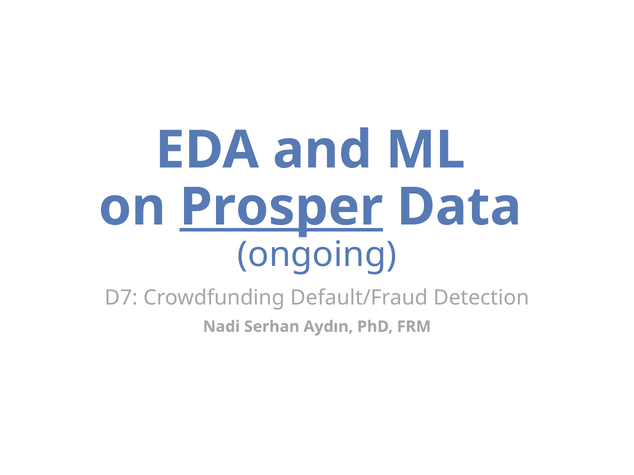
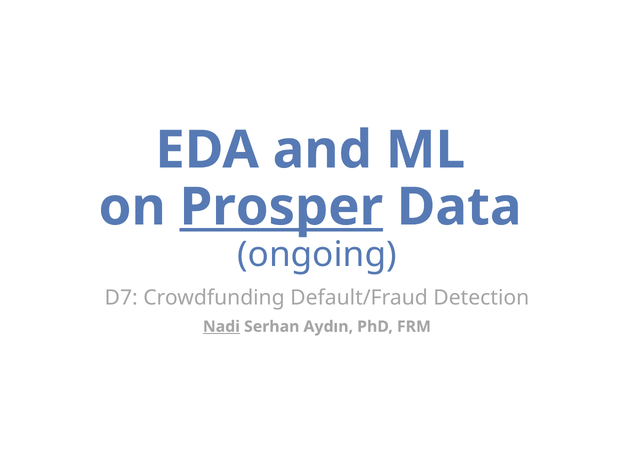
Nadi underline: none -> present (221, 327)
